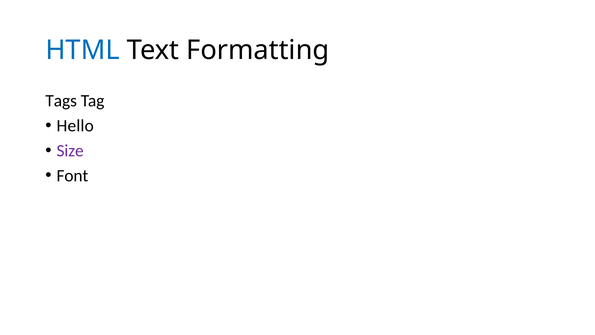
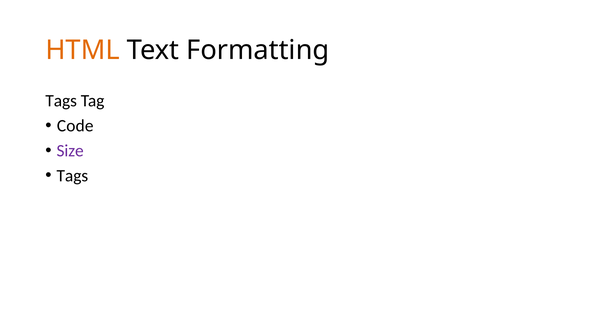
HTML colour: blue -> orange (83, 50)
Hello: Hello -> Code (75, 126)
Font: Font -> Tags (72, 175)
